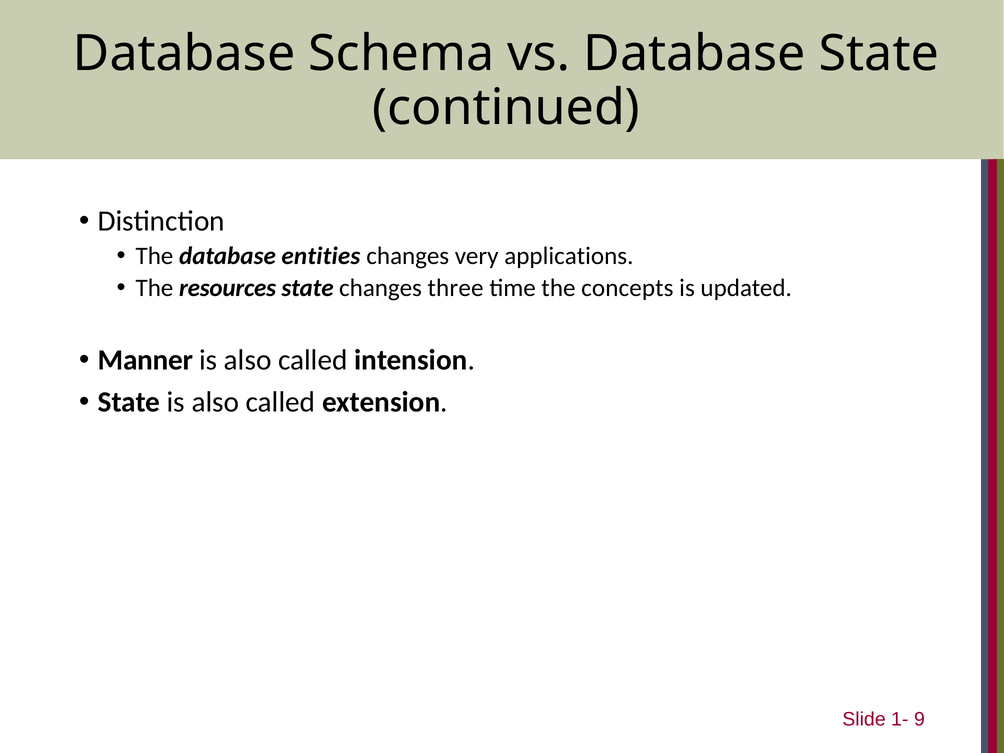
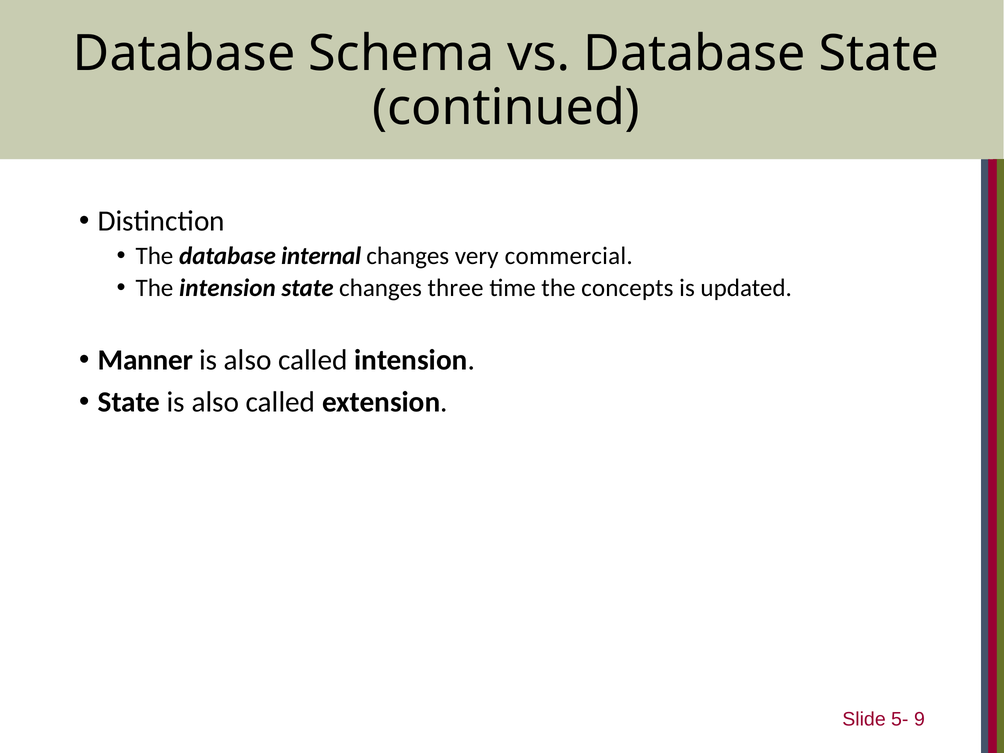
entities: entities -> internal (321, 256)
applications: applications -> commercial (569, 256)
The resources: resources -> intension (227, 288)
1-: 1- -> 5- (900, 719)
